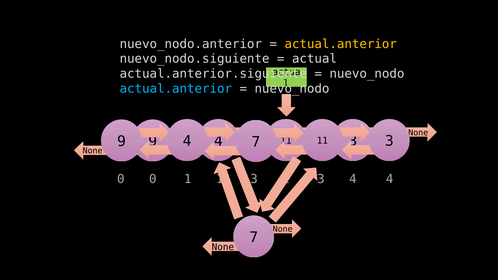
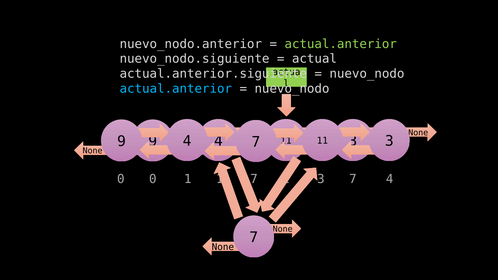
actual.anterior colour: yellow -> light green (341, 44)
4: 4 -> 7 (353, 179)
1 3: 3 -> 7 (254, 179)
